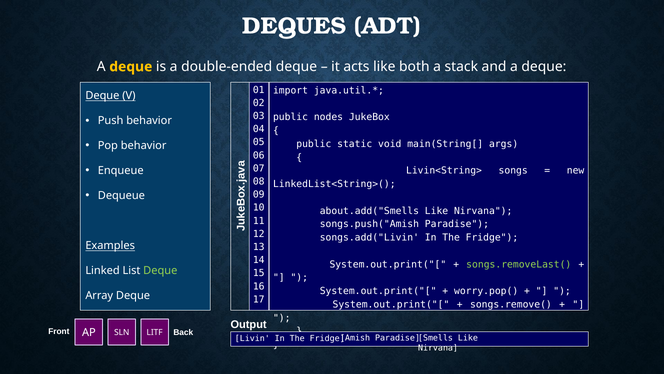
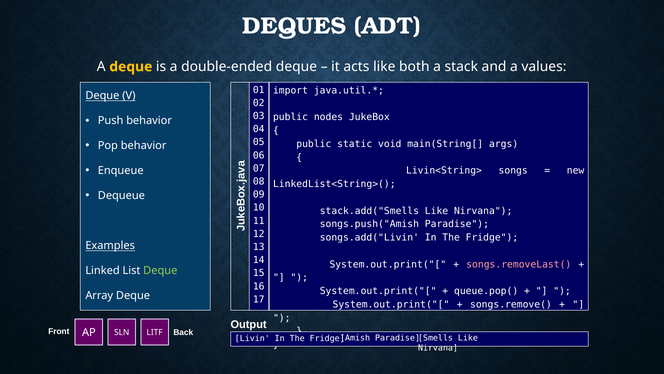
and a deque: deque -> values (544, 67)
about.add("Smells: about.add("Smells -> stack.add("Smells (369, 211)
songs.removeLast( colour: light green -> pink (519, 264)
worry.pop(: worry.pop( -> queue.pop( (486, 291)
